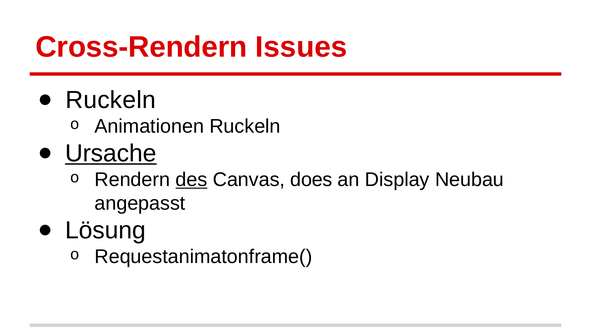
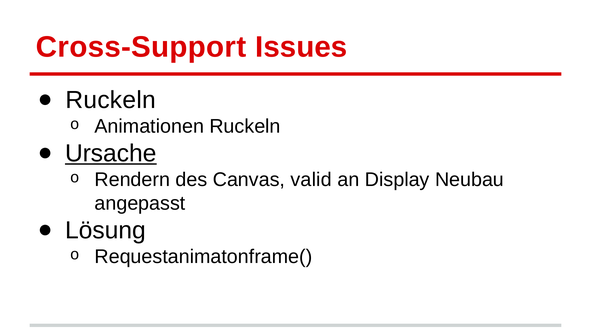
Cross-Rendern: Cross-Rendern -> Cross-Support (141, 47)
des underline: present -> none (191, 179)
does: does -> valid (311, 179)
